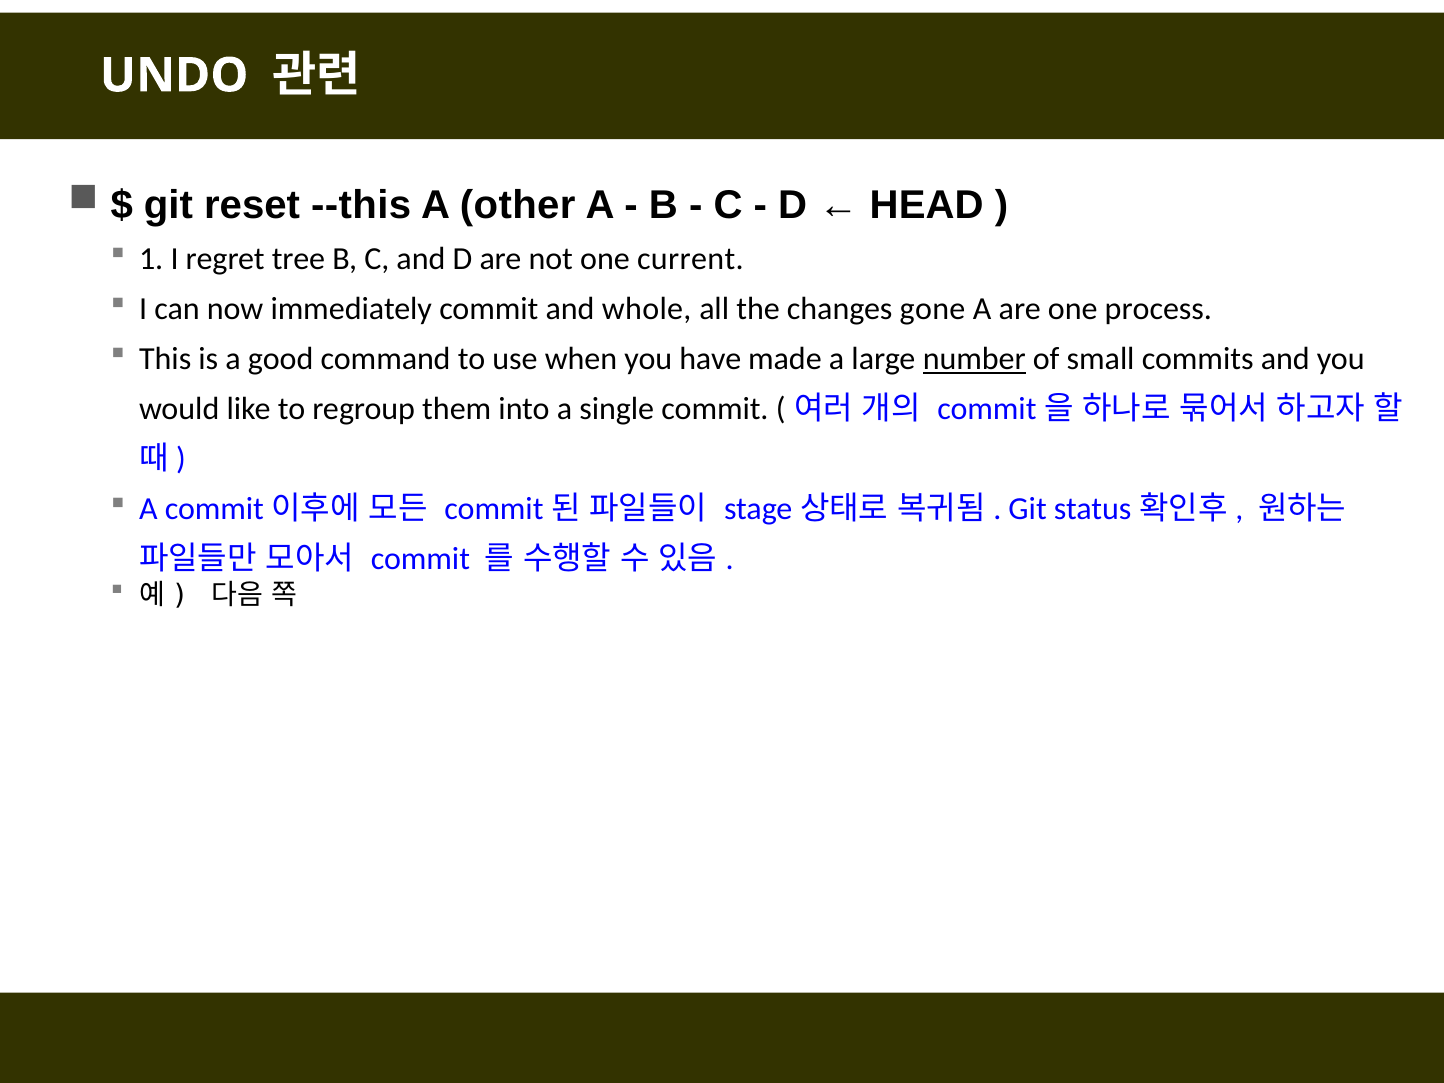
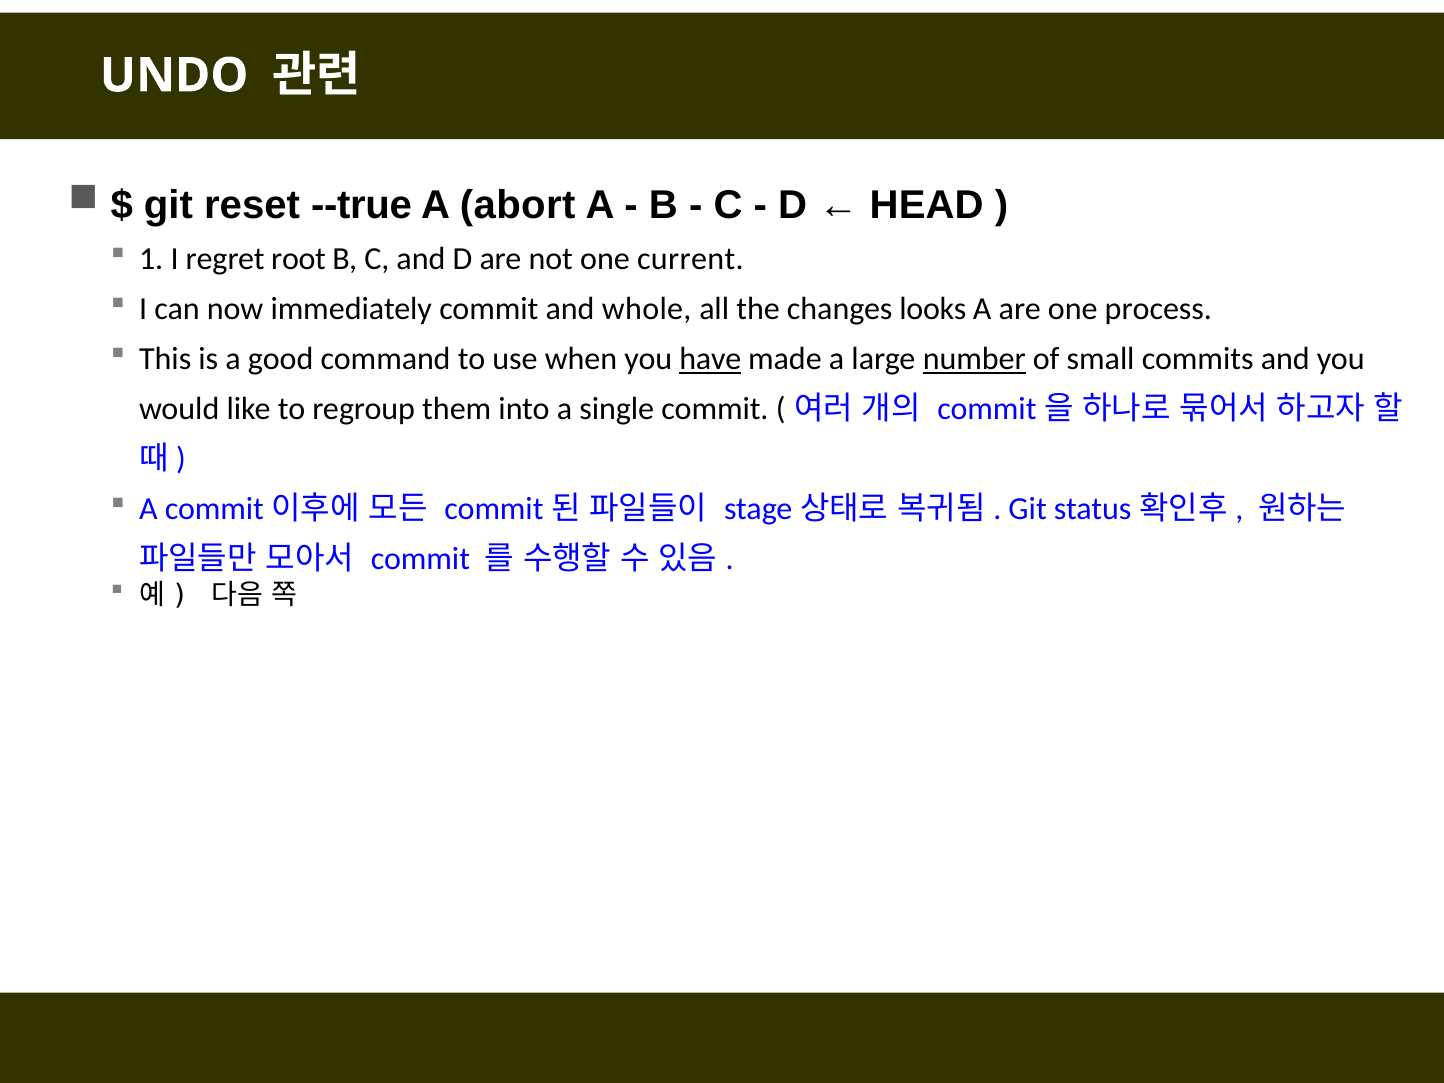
--this: --this -> --true (362, 205)
other: other -> abort (518, 205)
tree: tree -> root (299, 259)
gone: gone -> looks (933, 309)
have underline: none -> present (710, 359)
